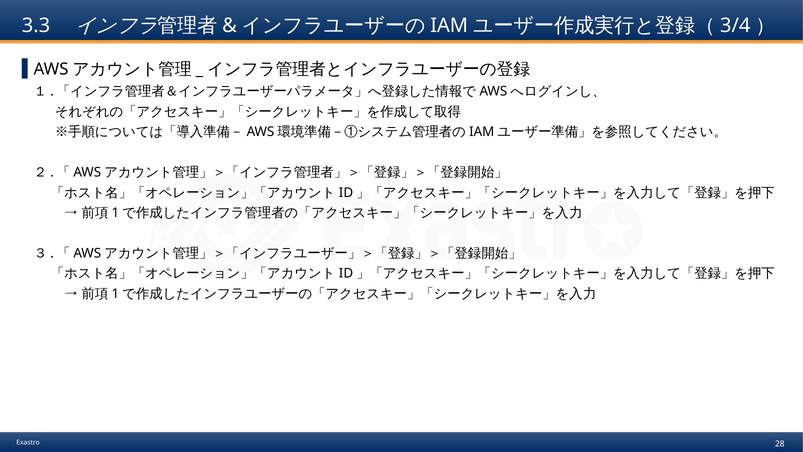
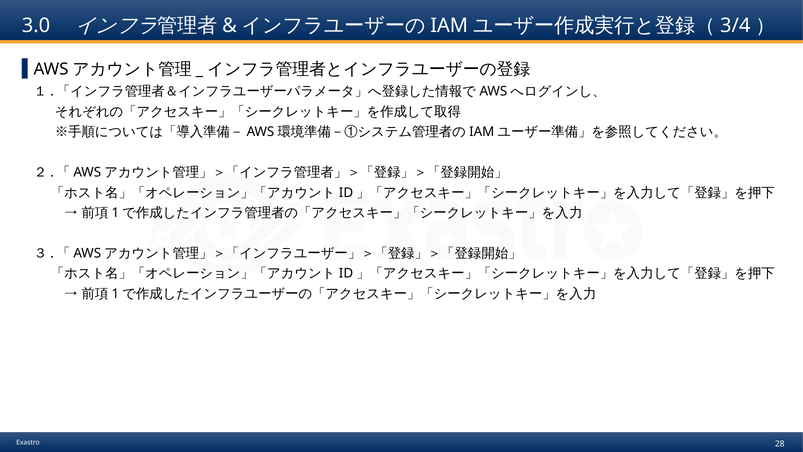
3.3: 3.3 -> 3.0 (36, 26)
